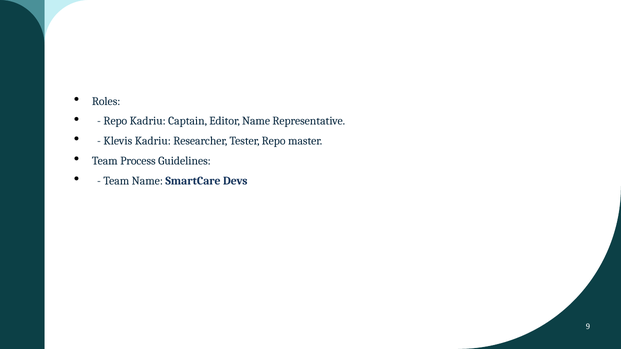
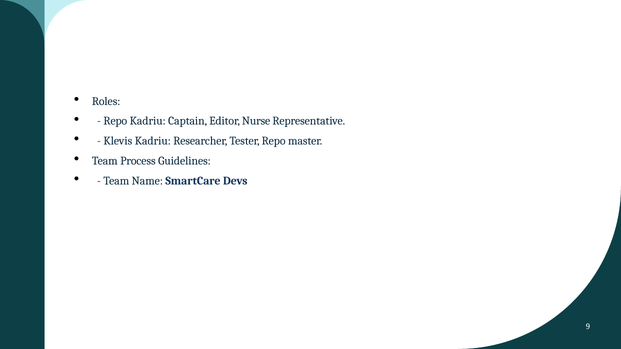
Editor Name: Name -> Nurse (256, 121)
